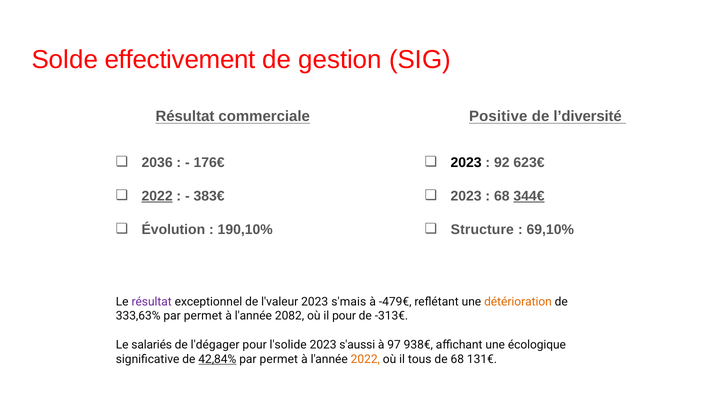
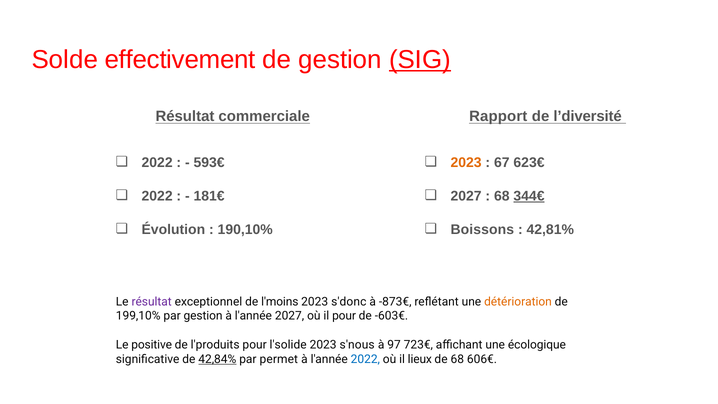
SIG underline: none -> present (420, 59)
Positive: Positive -> Rapport (498, 117)
2036: 2036 -> 2022 (157, 163)
176€: 176€ -> 593€ (209, 163)
2023 colour: black -> orange (466, 163)
92: 92 -> 67 (502, 163)
2022 underline: present -> none (157, 196)
383€: 383€ -> 181€ (209, 196)
2023: 2023 -> 2027 (466, 196)
Structure: Structure -> Boissons (482, 230)
69,10%: 69,10% -> 42,81% (550, 230)
l'valeur: l'valeur -> l'moins (280, 302)
s'mais: s'mais -> s'donc (349, 302)
-479€: -479€ -> -873€ (395, 302)
333,63%: 333,63% -> 199,10% (138, 316)
permet: permet -> gestion (203, 316)
l'année 2082: 2082 -> 2027 (290, 316)
-313€: -313€ -> -603€ (391, 316)
salariés: salariés -> positive (152, 345)
l'dégager: l'dégager -> l'produits (215, 345)
s'aussi: s'aussi -> s'nous (357, 345)
938€: 938€ -> 723€ (418, 345)
2022 colour: orange -> blue (365, 359)
tous: tous -> lieux (420, 359)
131€: 131€ -> 606€ (482, 359)
